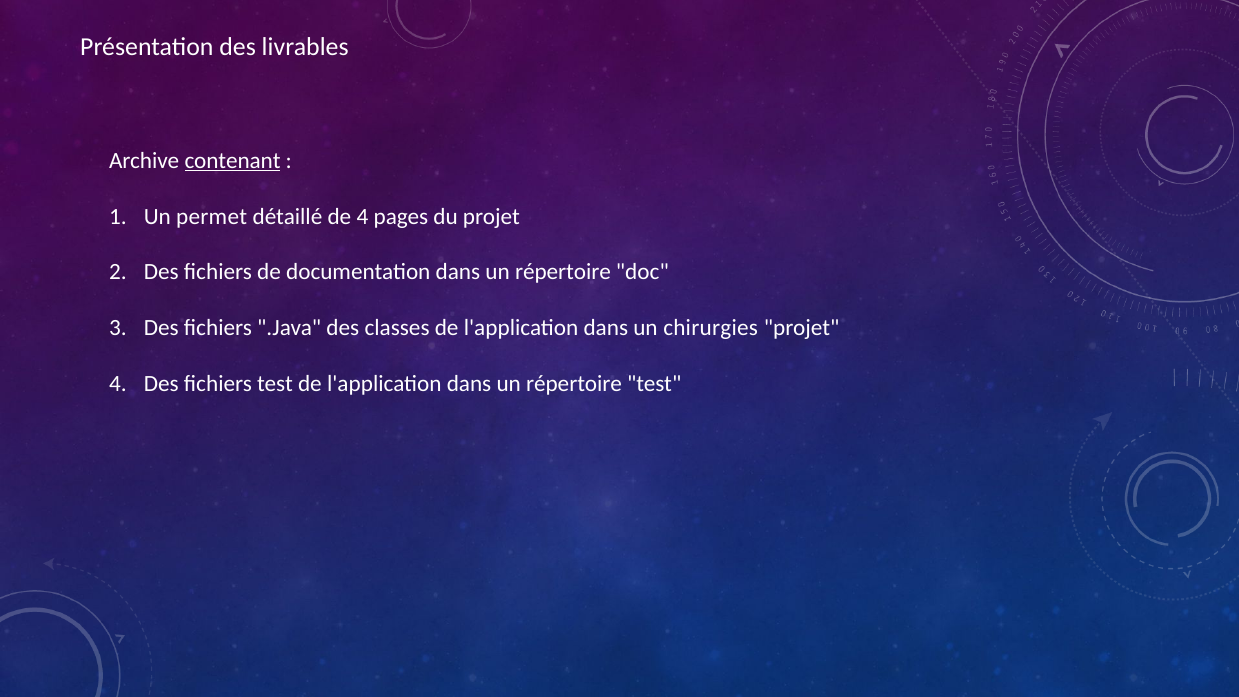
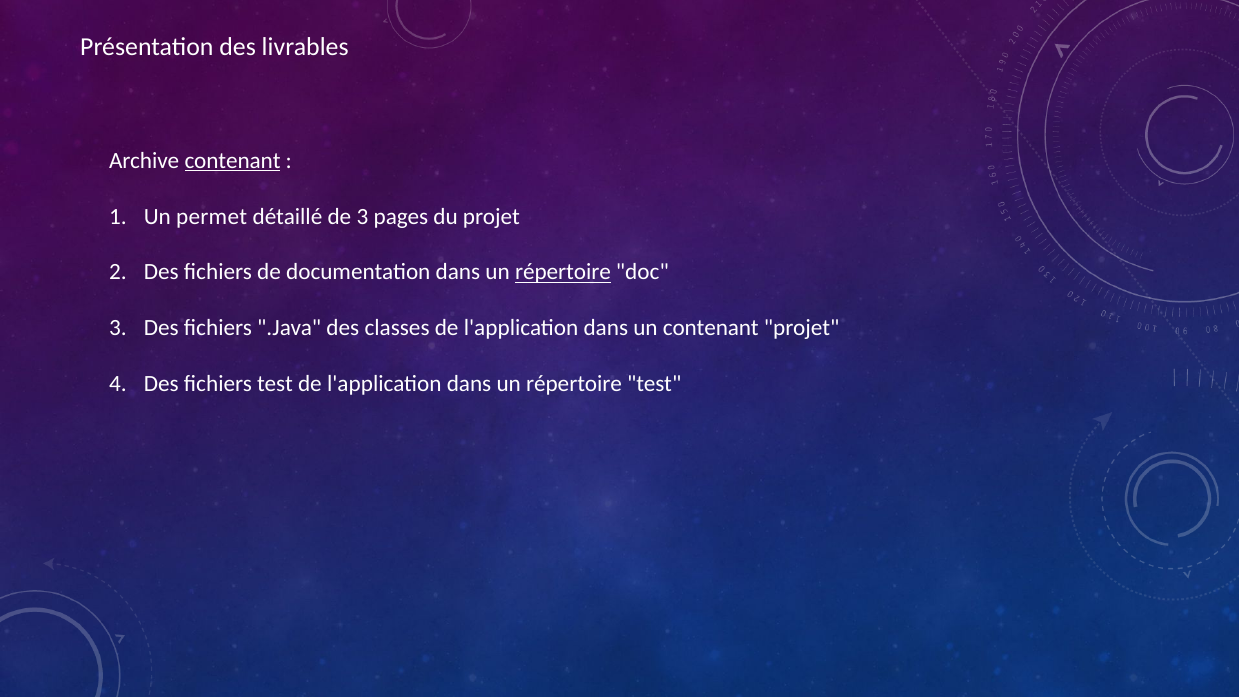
de 4: 4 -> 3 (362, 217)
répertoire underline: none -> present (563, 272)
un chirurgies: chirurgies -> contenant (711, 328)
